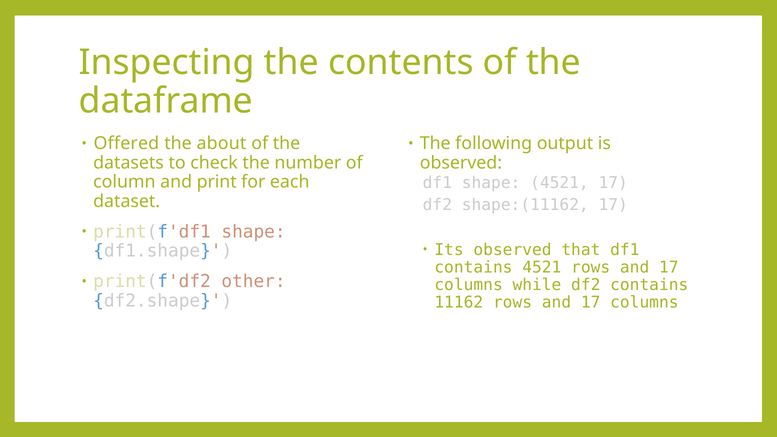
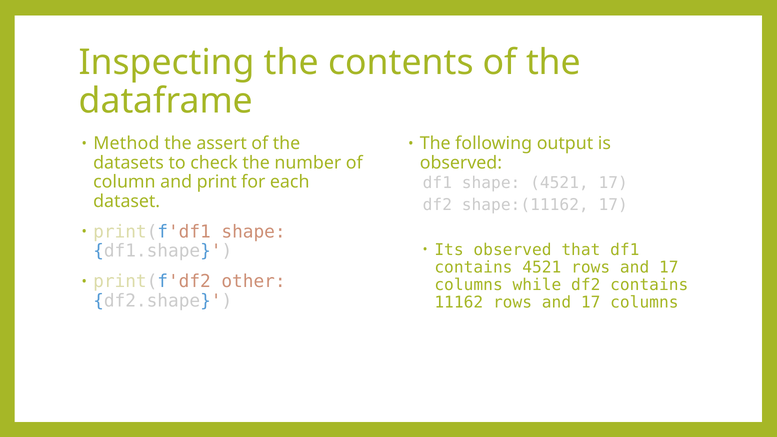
Offered: Offered -> Method (126, 144)
about: about -> assert (222, 144)
